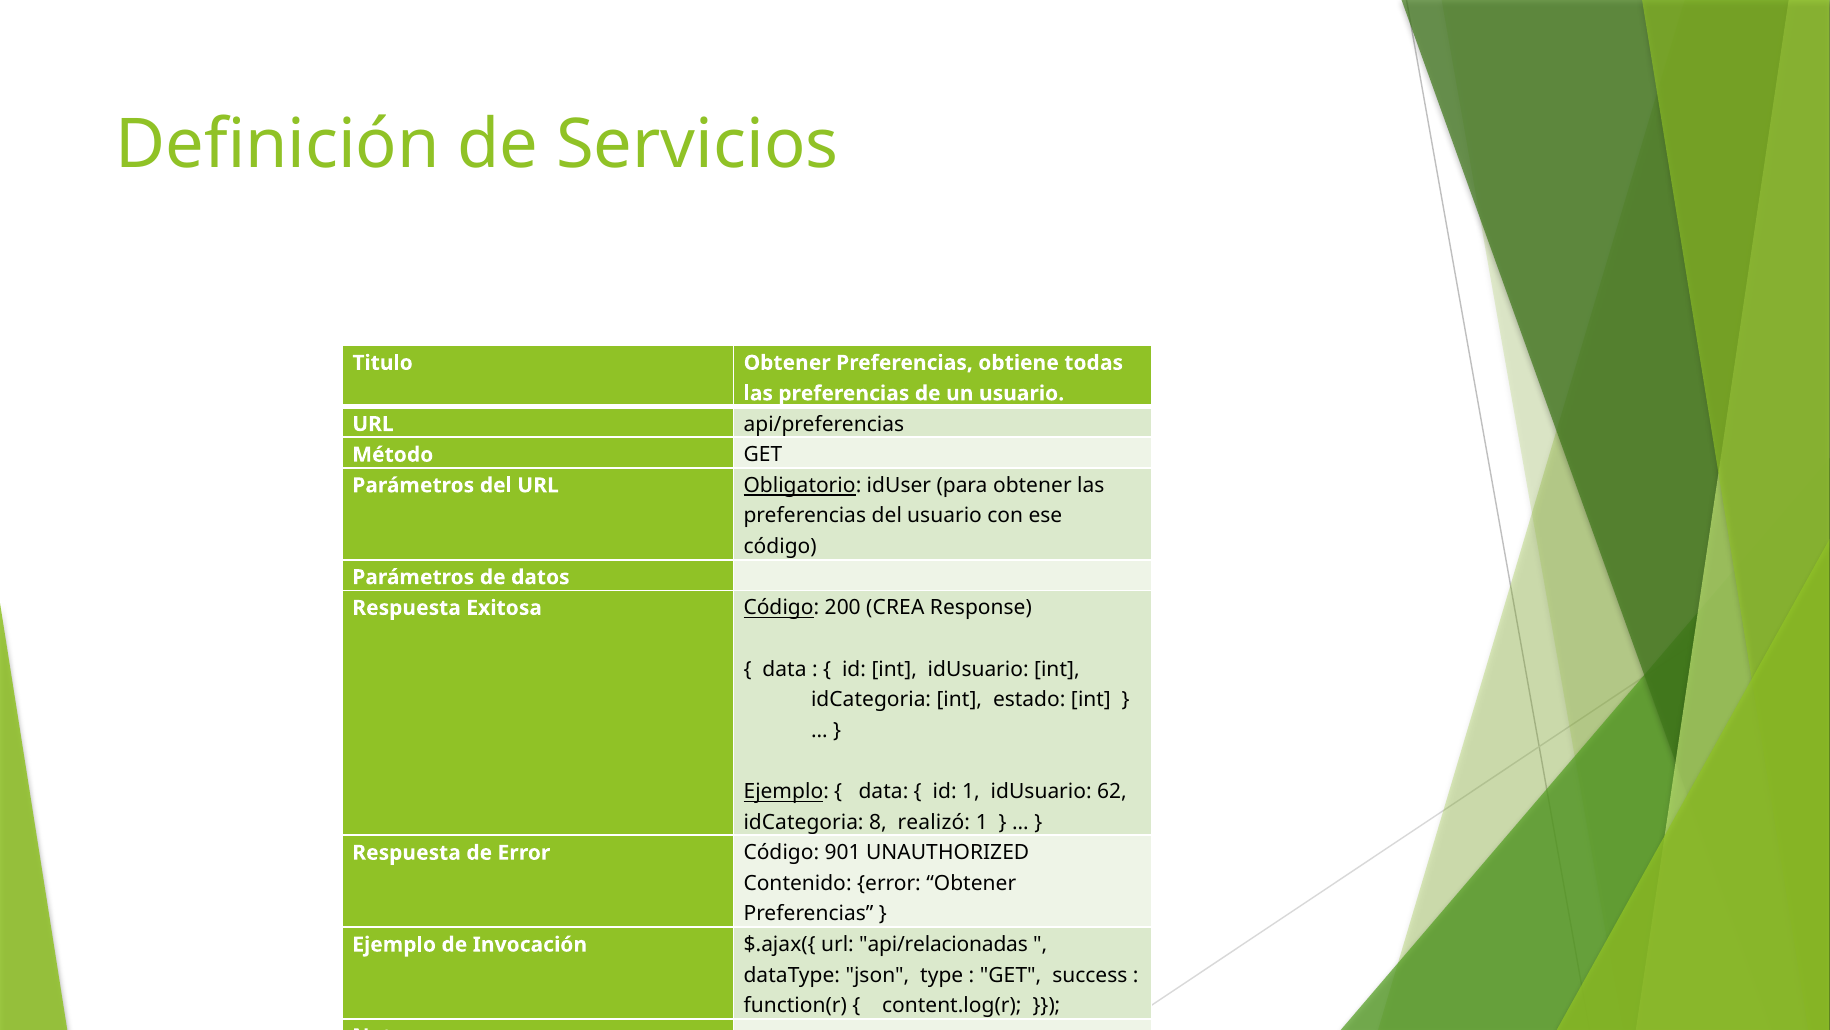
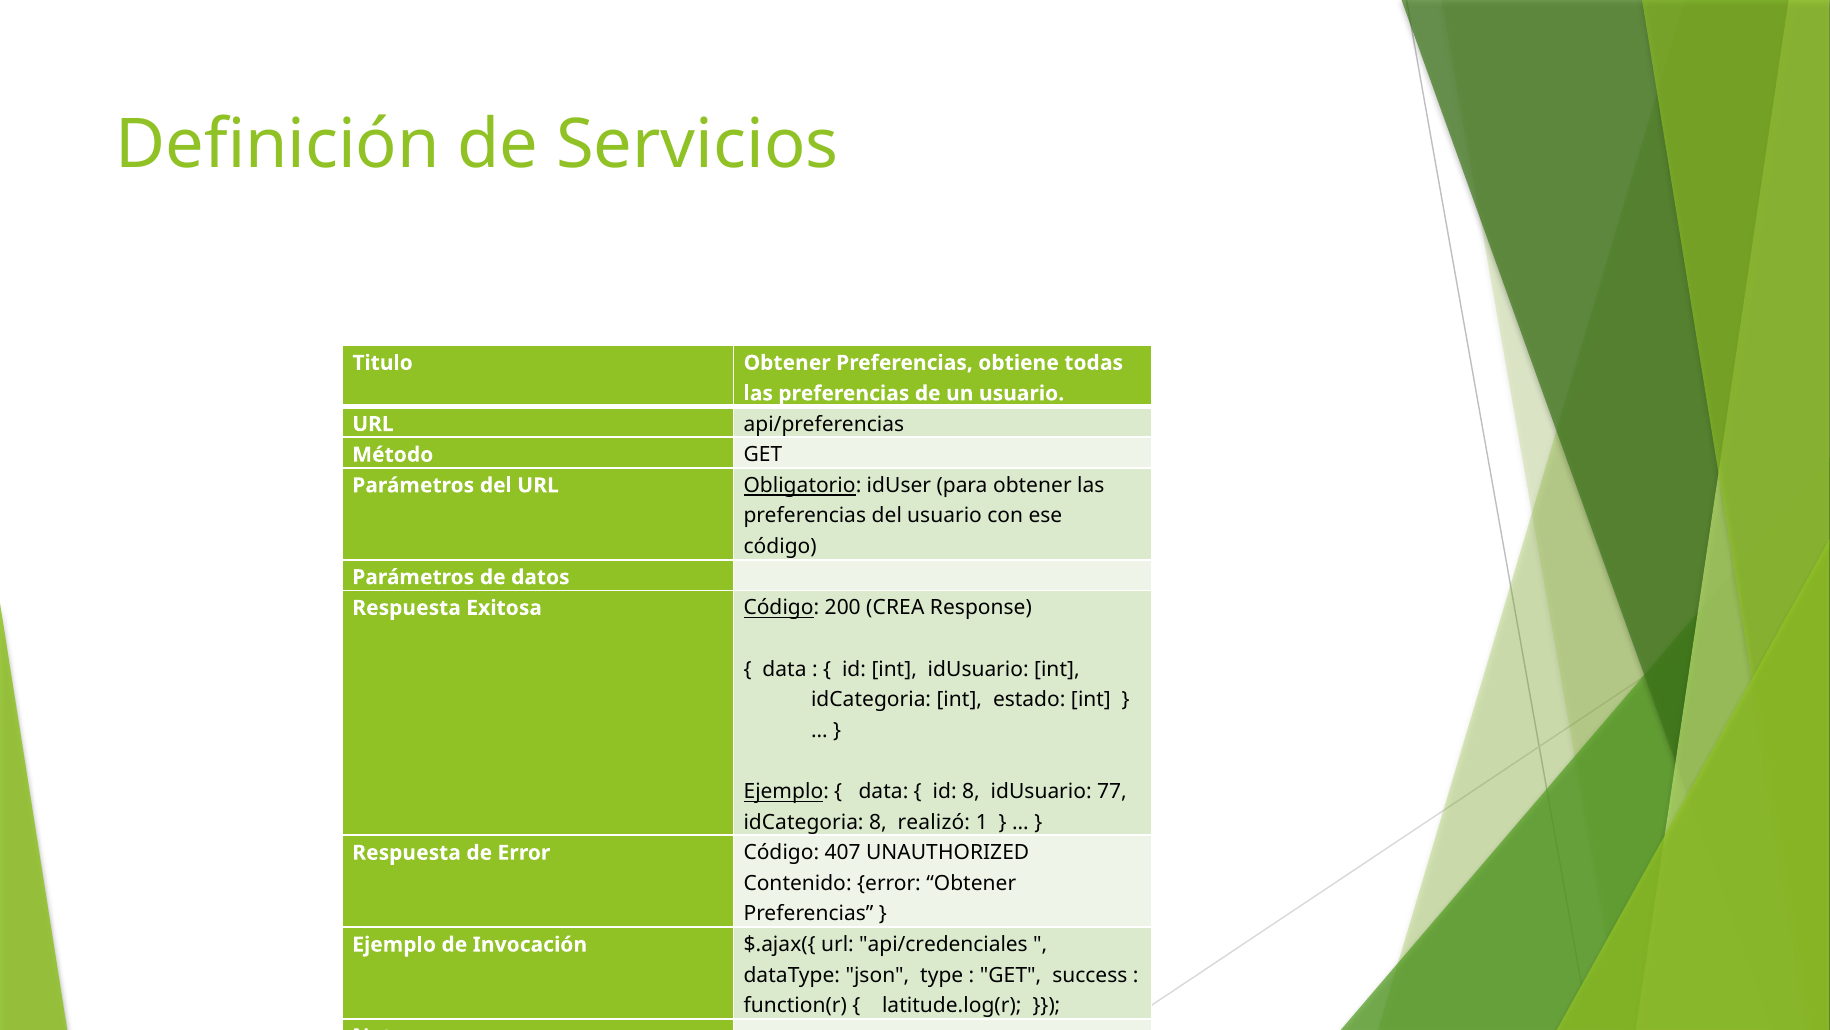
id 1: 1 -> 8 (971, 791)
62: 62 -> 77 (1112, 791)
901: 901 -> 407 (843, 852)
api/relacionadas: api/relacionadas -> api/credenciales (943, 944)
content.log(r: content.log(r -> latitude.log(r (952, 1005)
